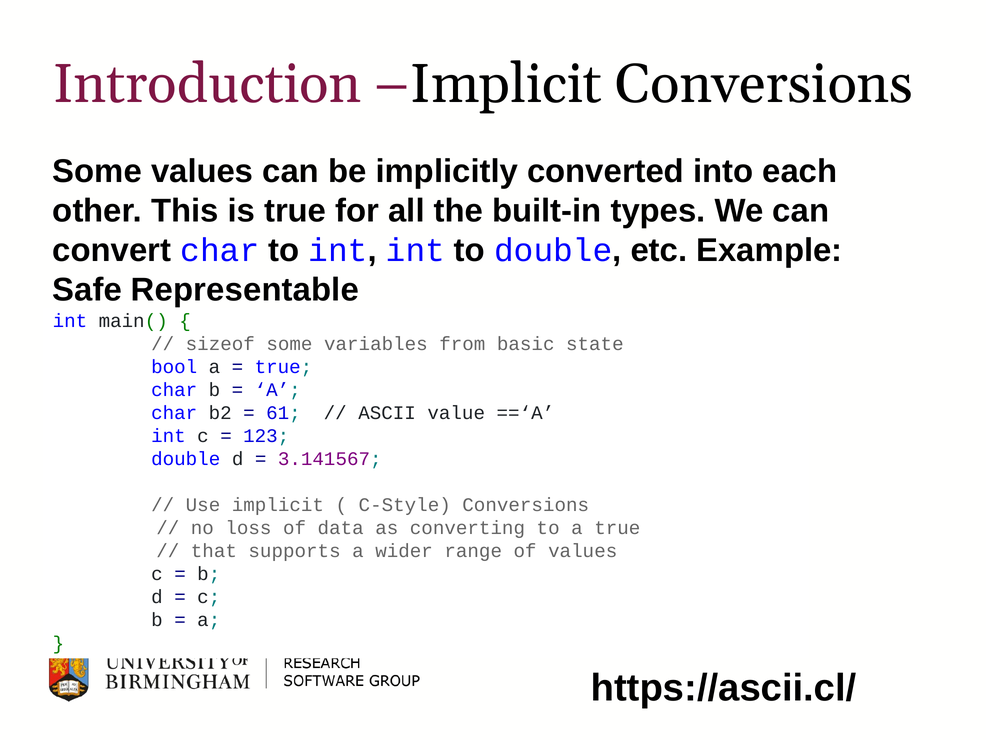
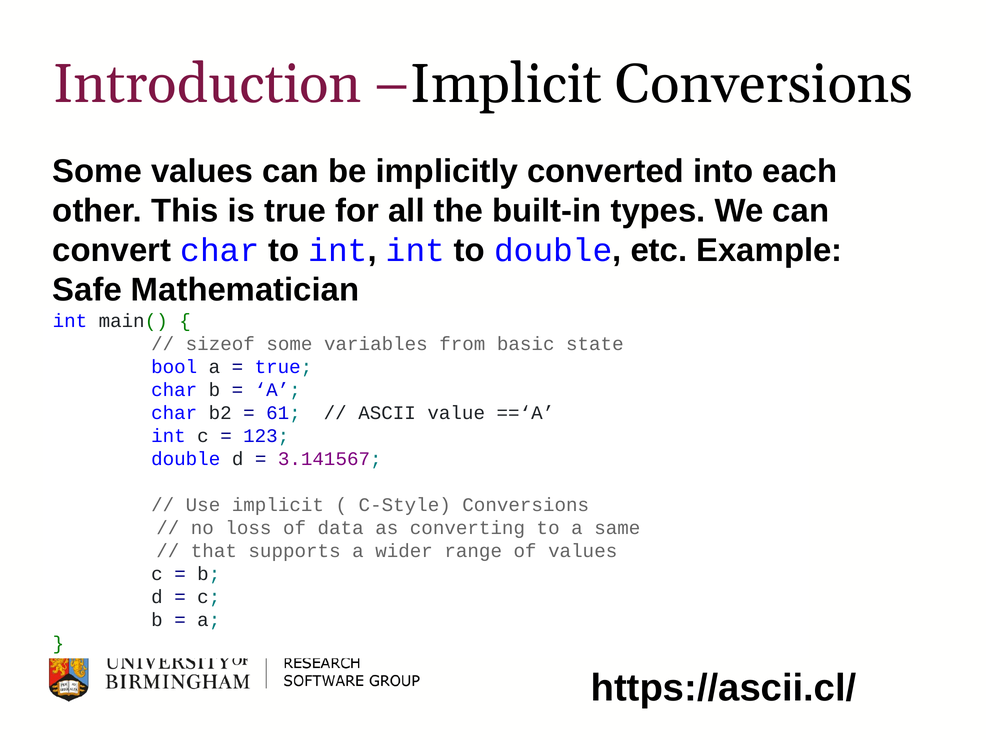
Representable: Representable -> Mathematician (245, 290)
a true: true -> same (617, 528)
